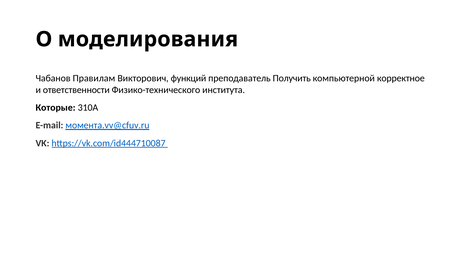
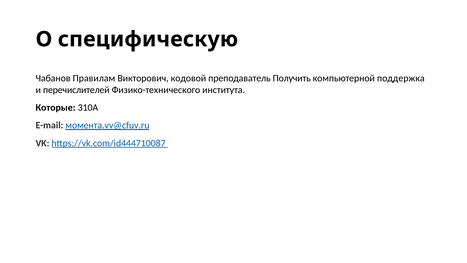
моделирования: моделирования -> специфическую (148, 39)
функций: функций -> кодовой (188, 78)
корректное: корректное -> поддержка (401, 78)
ответственности: ответственности -> перечислителей (76, 90)
